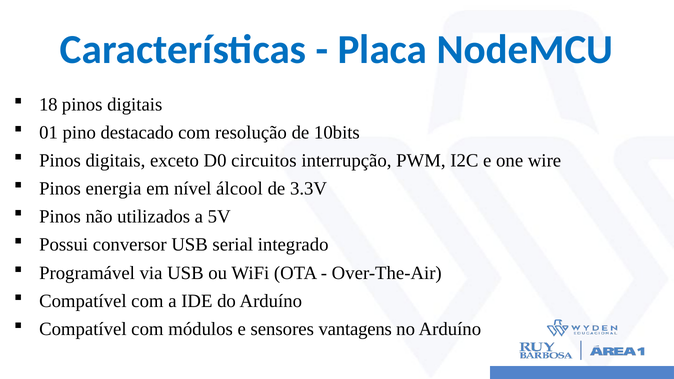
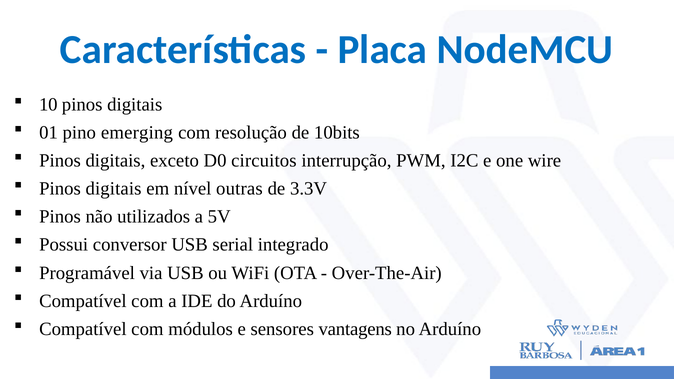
18: 18 -> 10 (48, 104)
destacado: destacado -> emerging (137, 132)
energia: energia -> digitais (114, 189)
álcool: álcool -> outras (239, 189)
